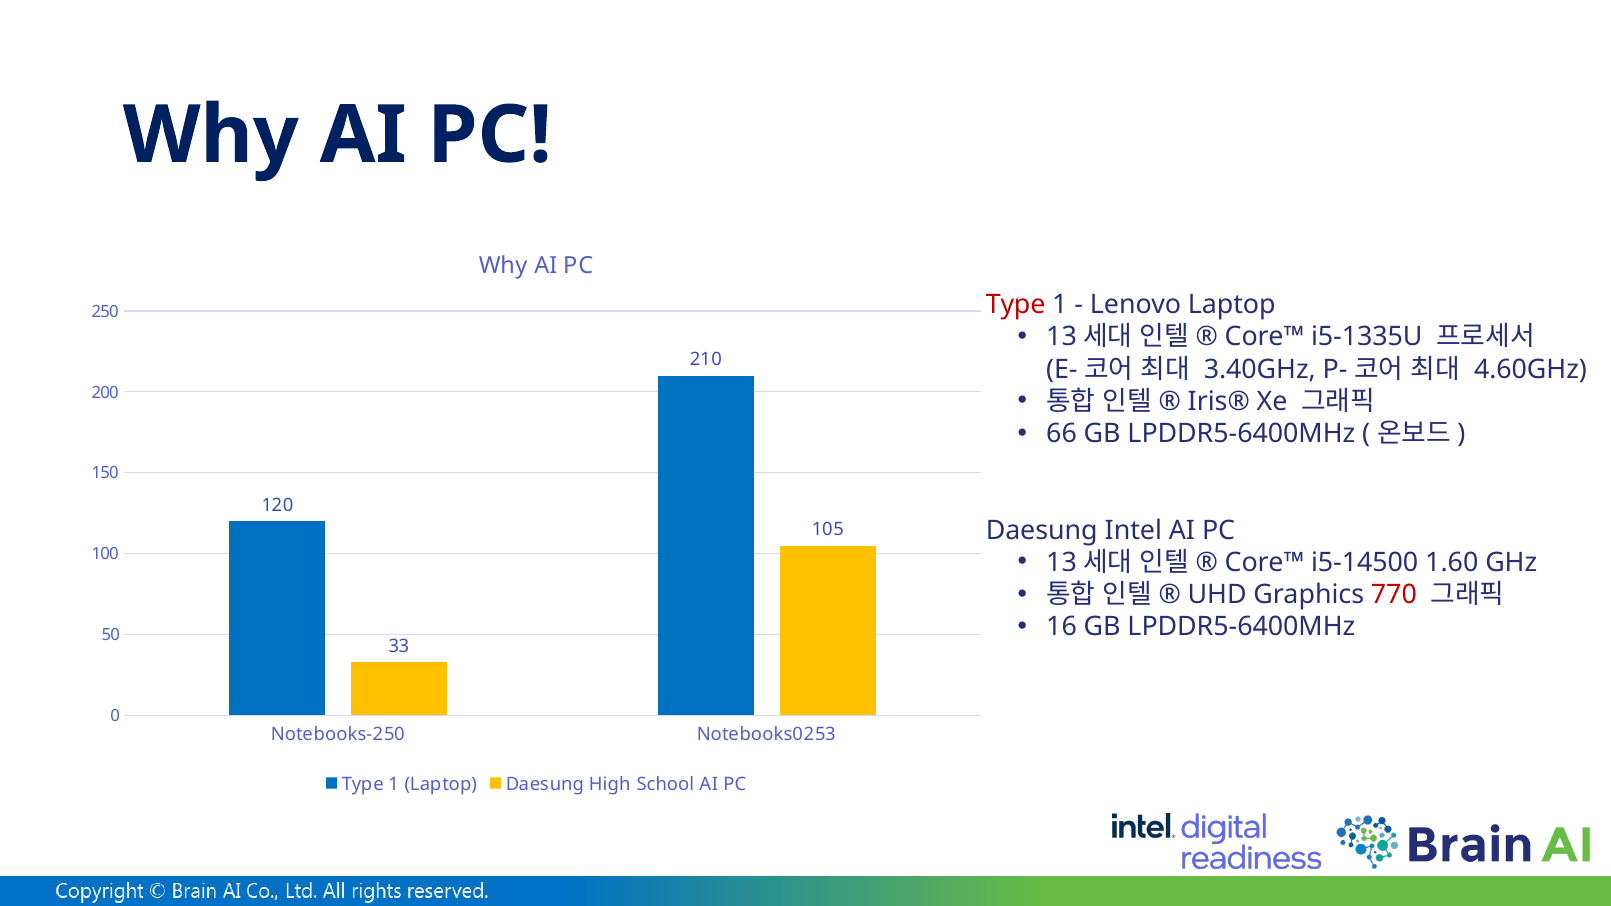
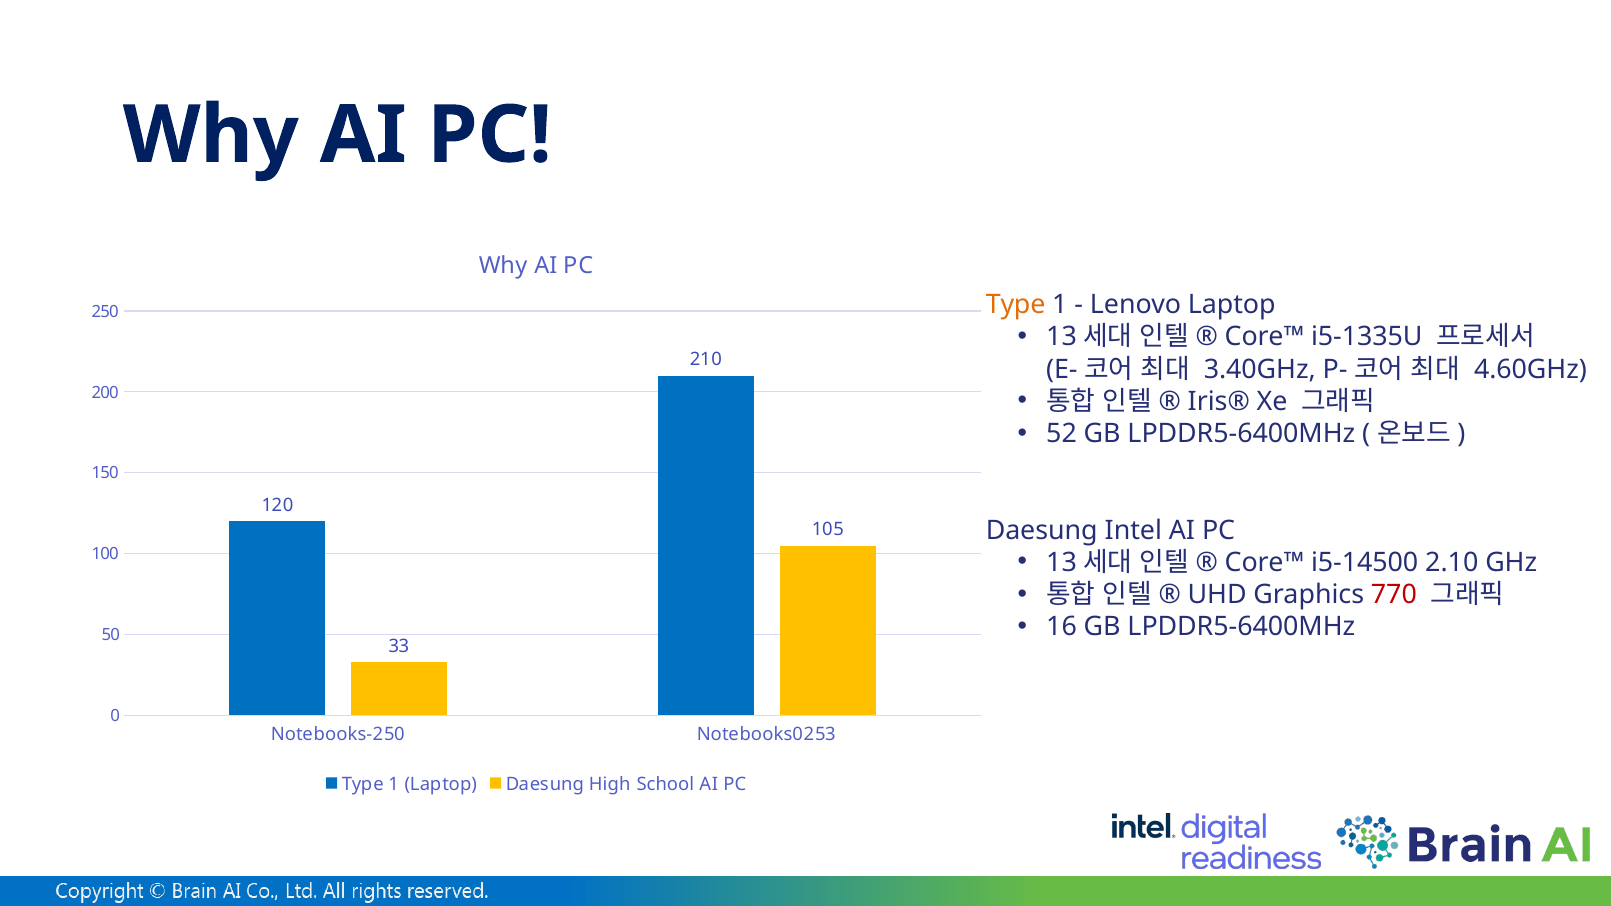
Type colour: red -> orange (1016, 305)
66: 66 -> 52 (1062, 434)
1.60: 1.60 -> 2.10 (1452, 563)
